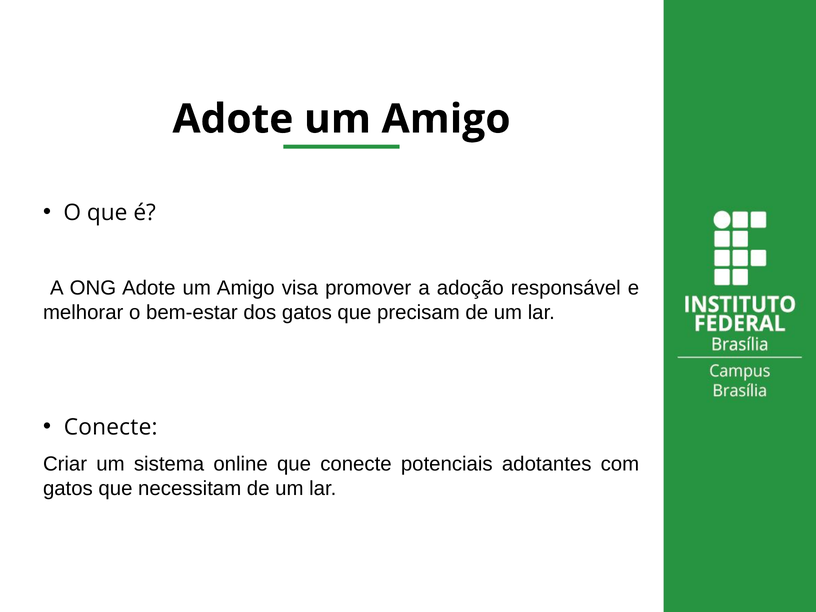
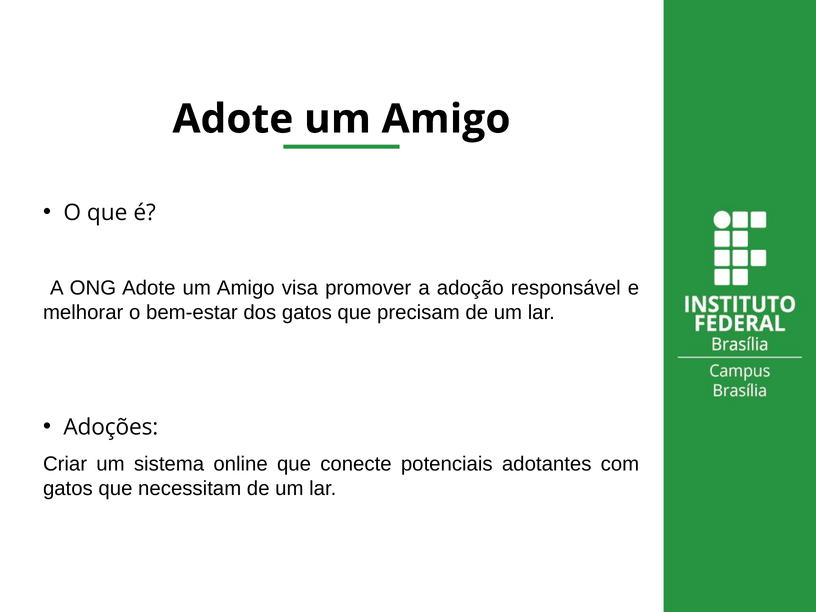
Conecte: Conecte -> Adoções (111, 427)
